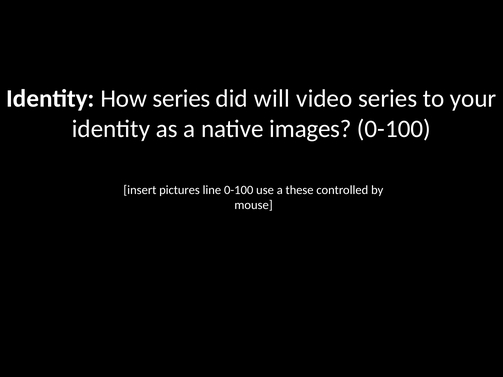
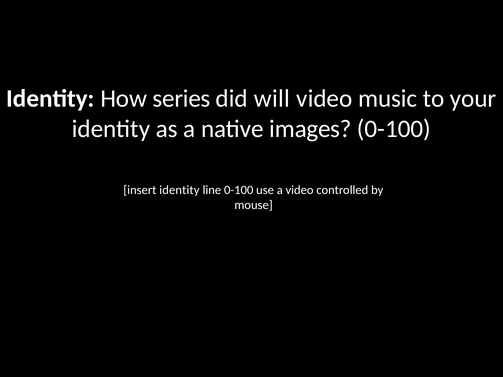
video series: series -> music (388, 99)
insert pictures: pictures -> identity (179, 190)
a these: these -> video (300, 190)
